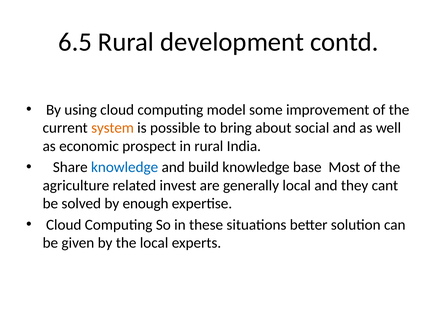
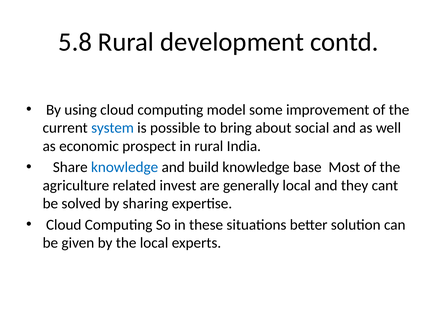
6.5: 6.5 -> 5.8 (75, 42)
system colour: orange -> blue (113, 128)
enough: enough -> sharing (145, 204)
